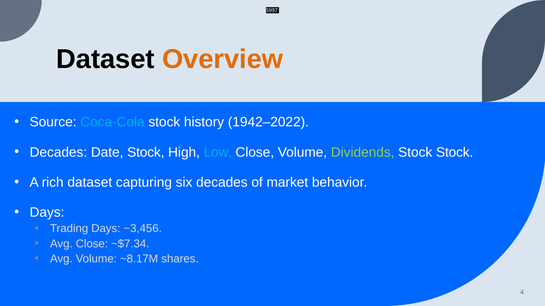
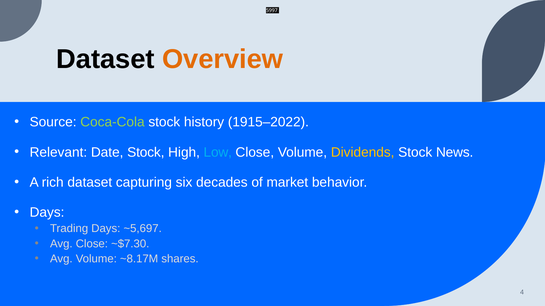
Coca-Cola colour: light blue -> light green (112, 122)
1942–2022: 1942–2022 -> 1915–2022 (268, 122)
Decades: Decades -> Relevant (58, 152)
Dividends colour: light green -> yellow (363, 152)
Stock Stock: Stock -> News (455, 152)
~3,456: ~3,456 -> ~5,697 (143, 229)
~$7.34: ~$7.34 -> ~$7.30 (130, 244)
